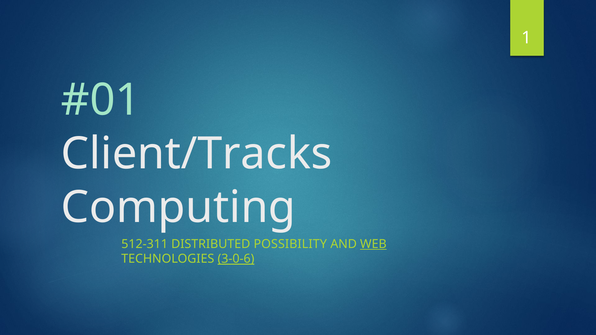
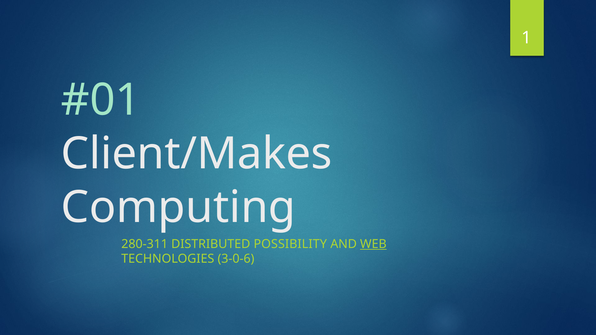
Client/Tracks: Client/Tracks -> Client/Makes (197, 154)
512-311: 512-311 -> 280-311 (145, 244)
3-0-6 underline: present -> none (236, 259)
